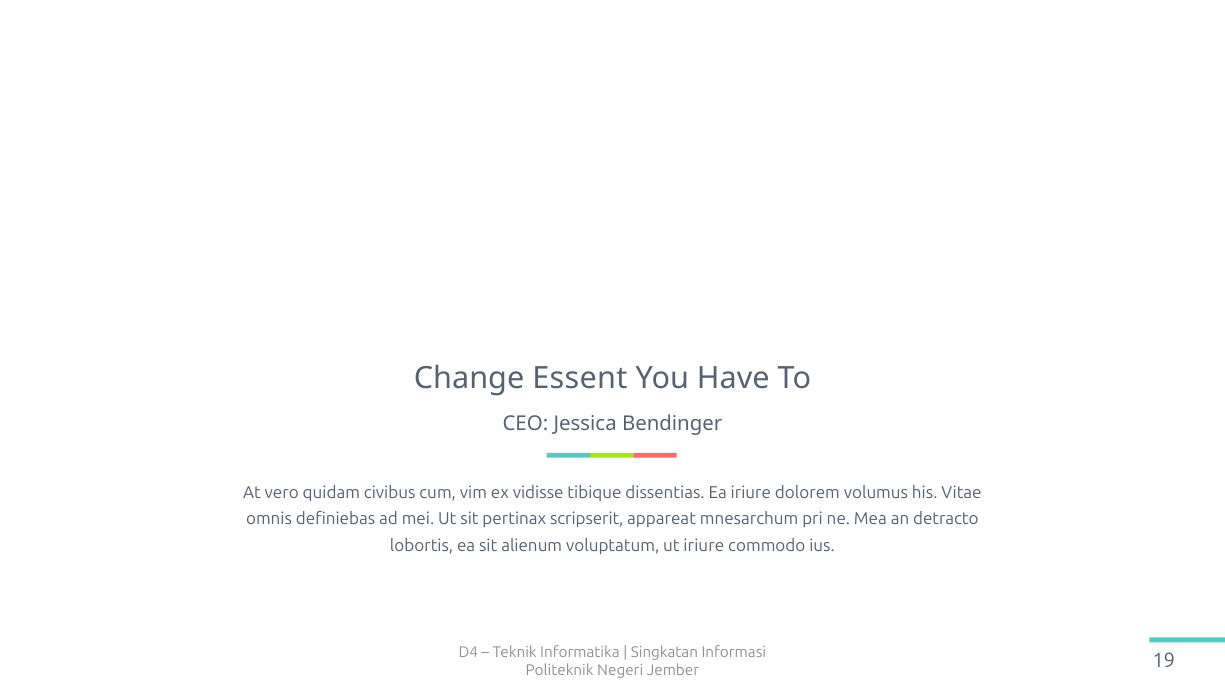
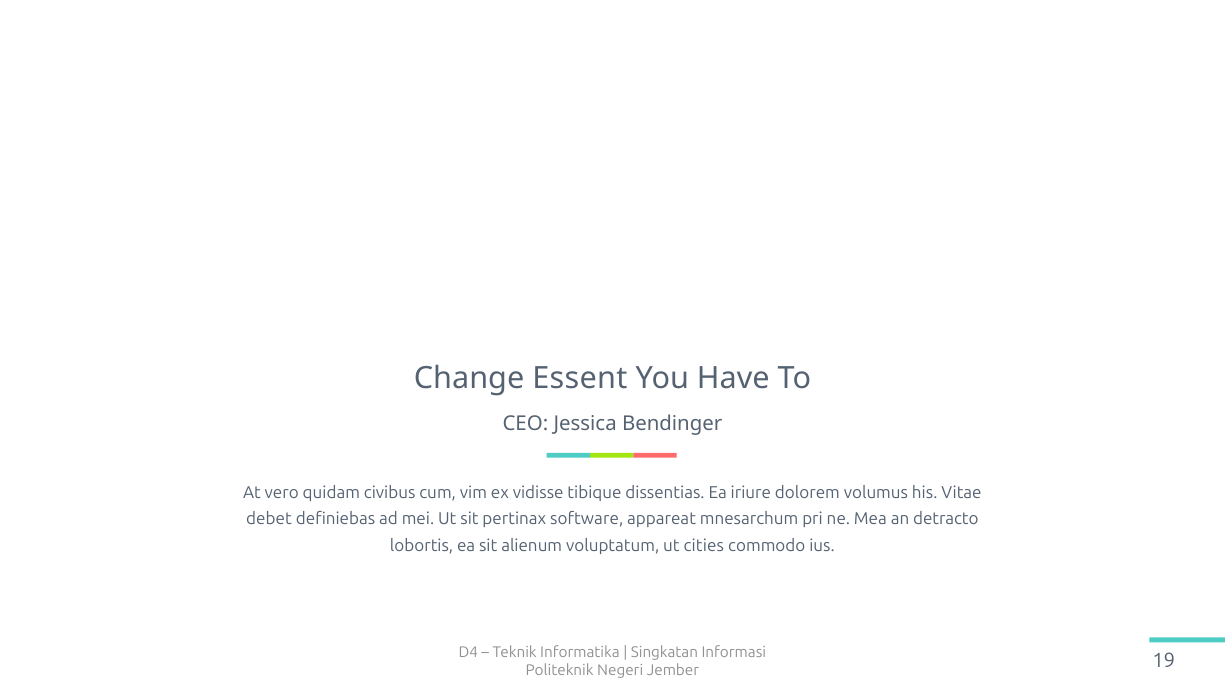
omnis: omnis -> debet (269, 519)
scripserit: scripserit -> software (587, 519)
ut iriure: iriure -> cities (704, 546)
